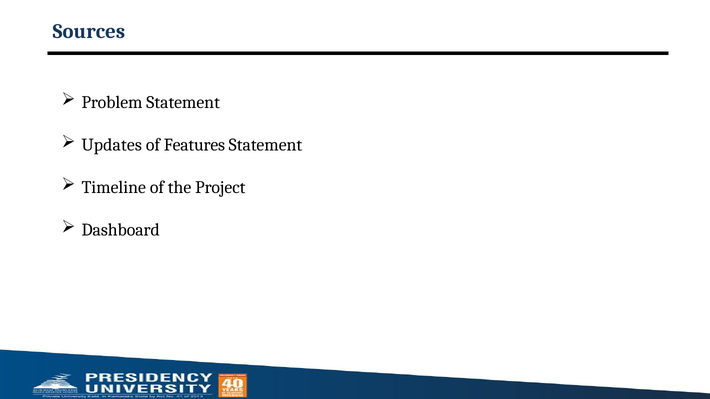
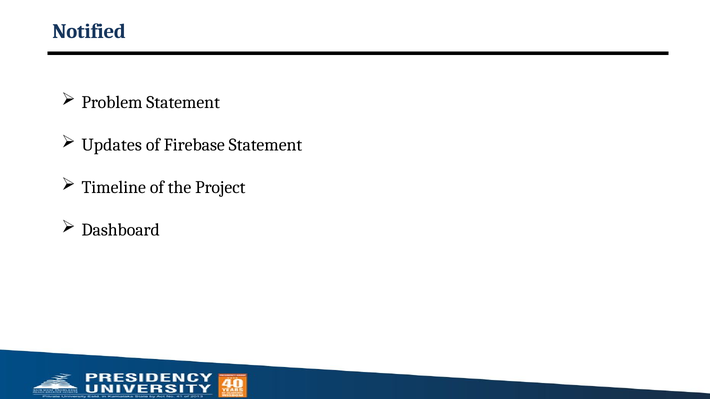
Sources: Sources -> Notified (89, 32)
Features: Features -> Firebase (194, 145)
